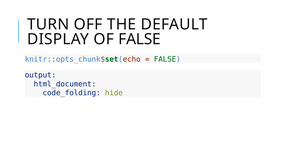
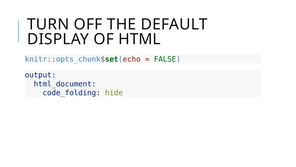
OF FALSE: FALSE -> HTML (139, 39)
